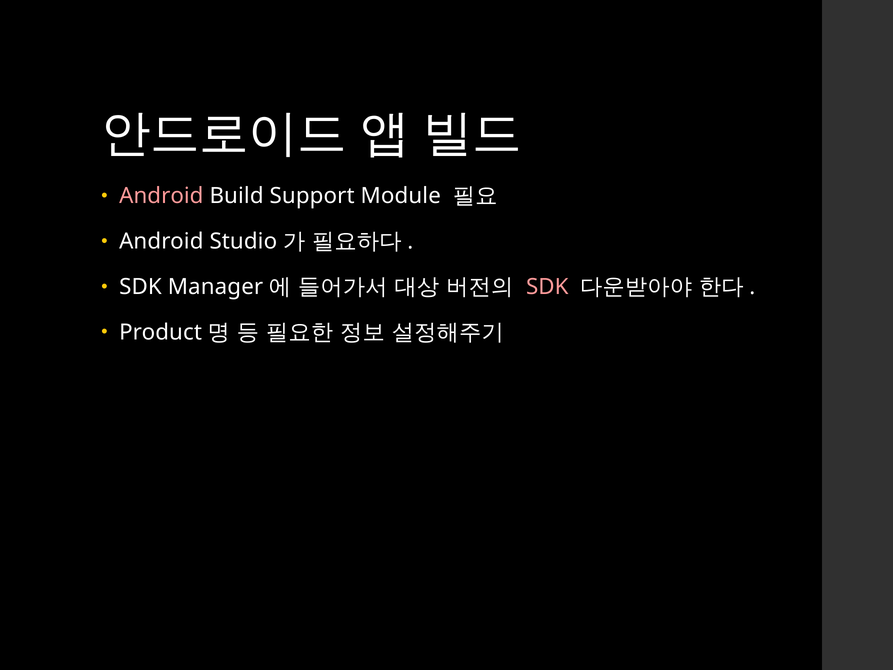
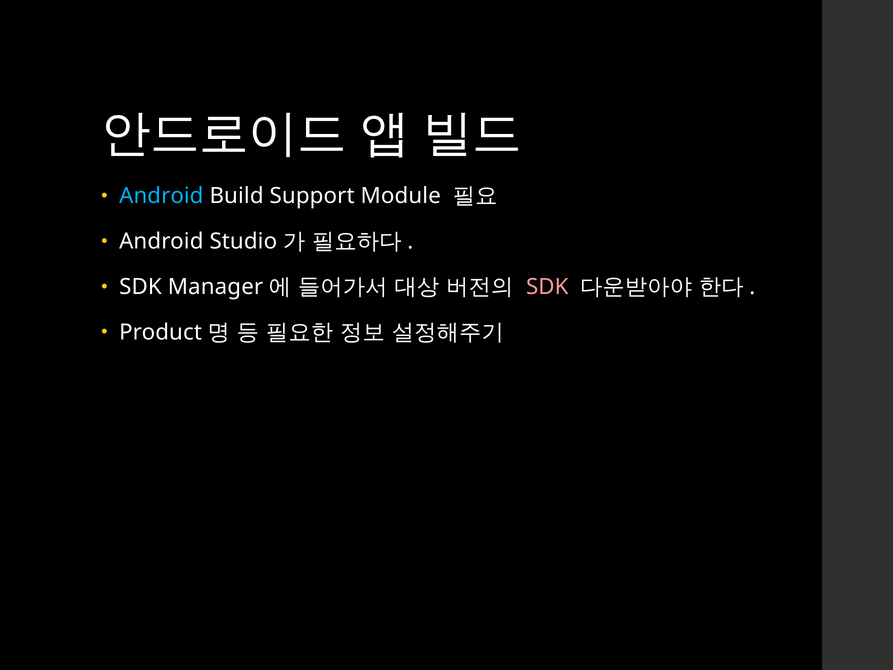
Android colour: pink -> light blue (161, 196)
